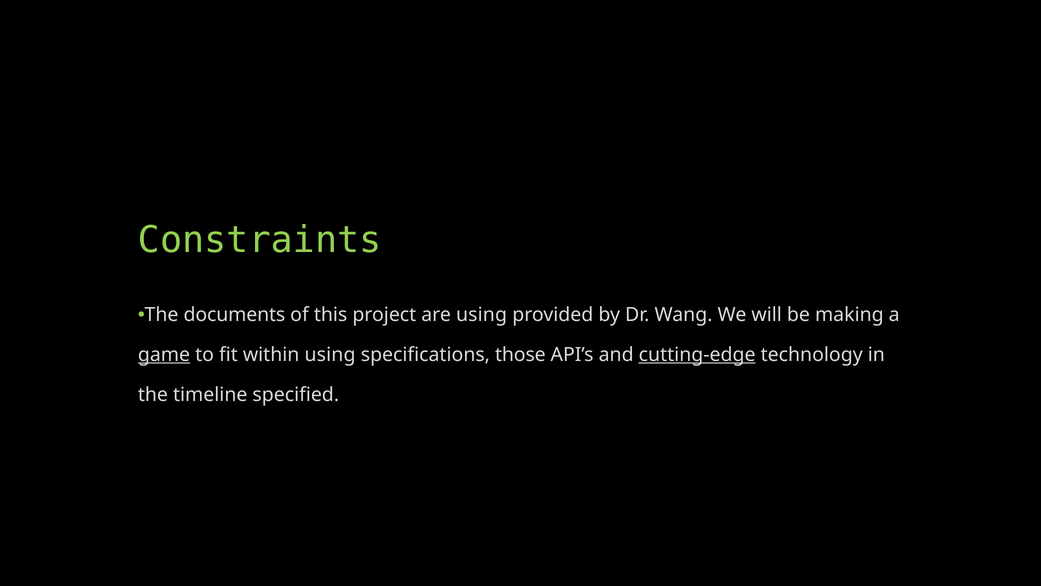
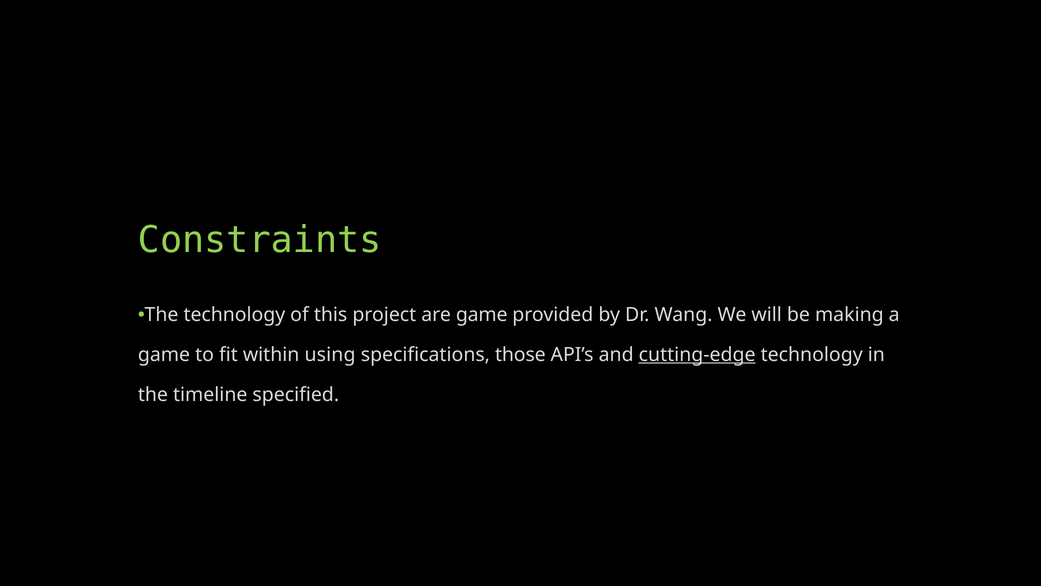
The documents: documents -> technology (234, 315)
are using: using -> game (482, 315)
game underline: present -> none (164, 354)
